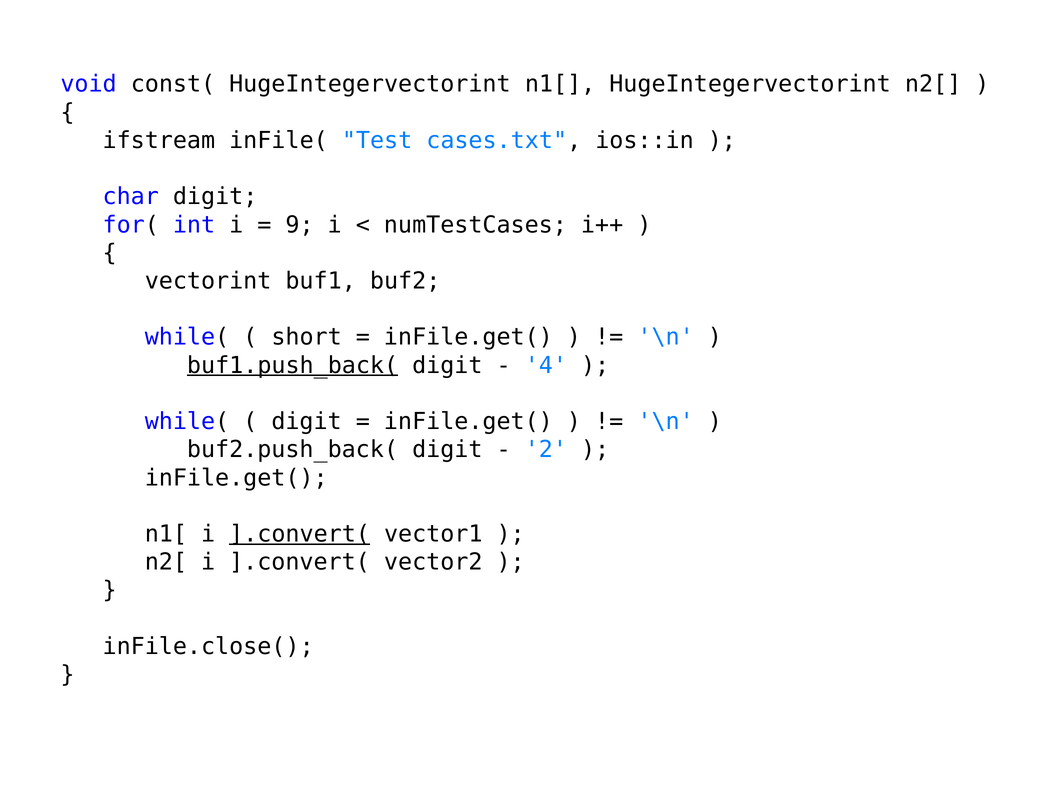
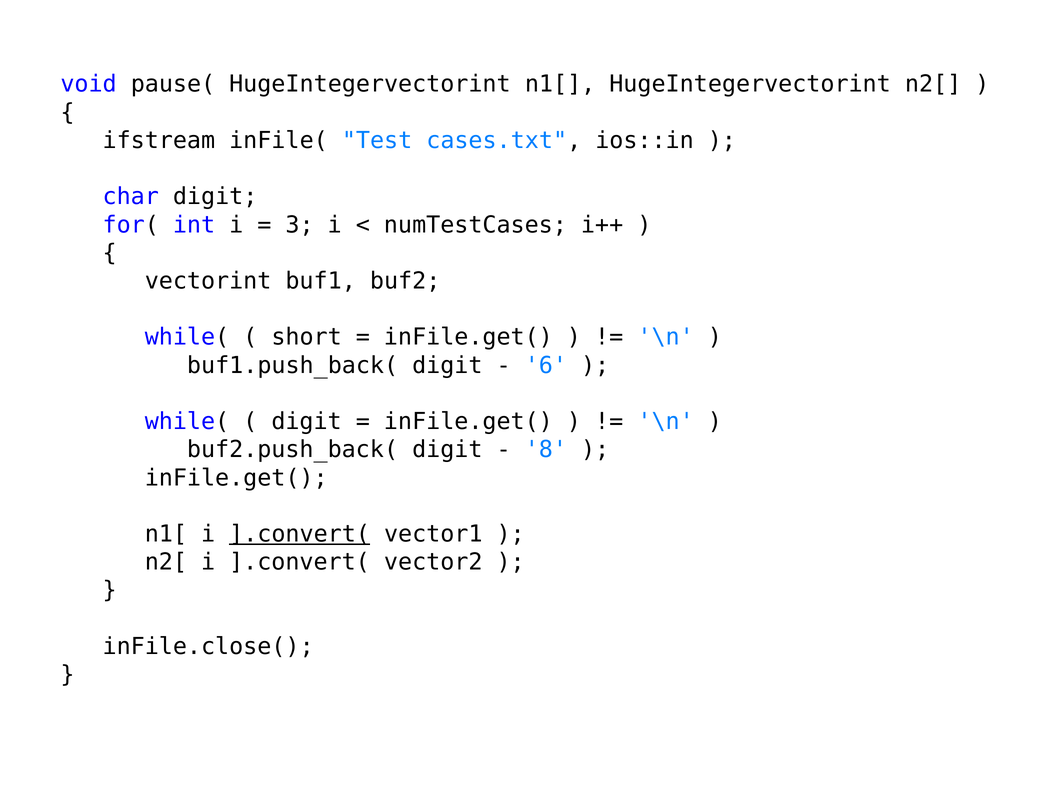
const(: const( -> pause( (173, 84)
9: 9 -> 3 (300, 225)
buf1.push_back( underline: present -> none (293, 365)
4: 4 -> 6 (546, 365)
2: 2 -> 8 (546, 450)
